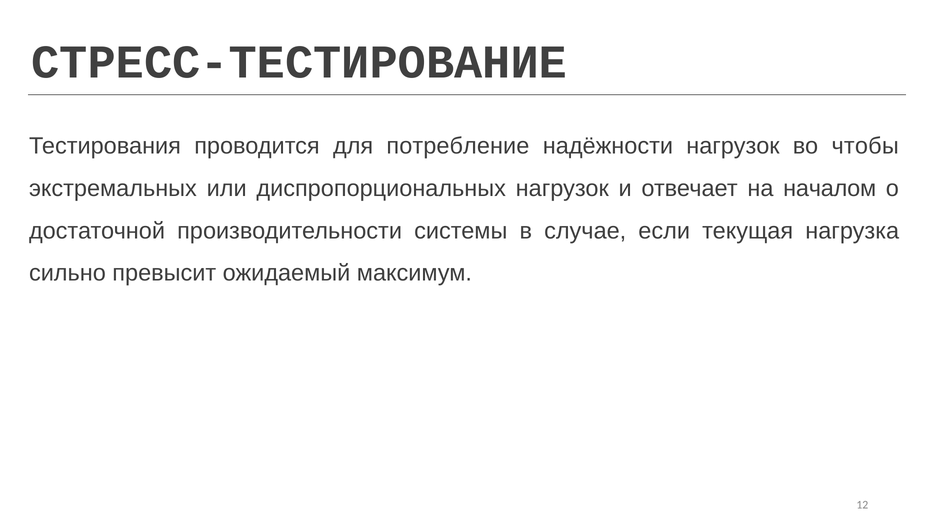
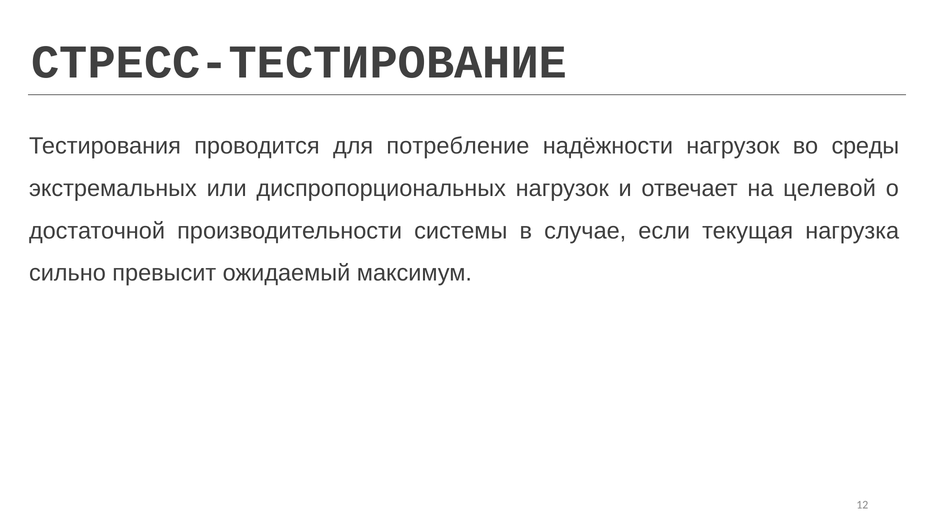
чтобы: чтобы -> среды (865, 146)
началом: началом -> целевой (830, 188)
